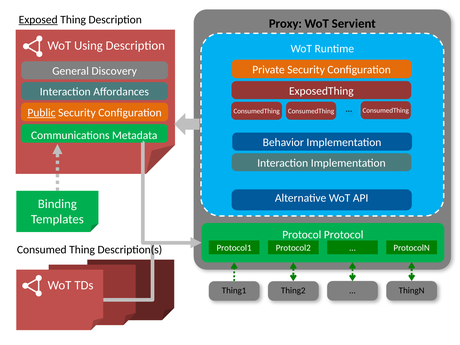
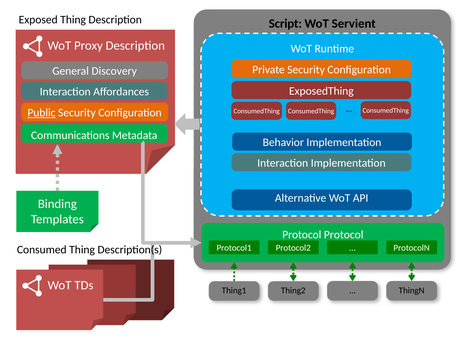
Exposed underline: present -> none (38, 20)
Proxy: Proxy -> Script (285, 24)
Using: Using -> Proxy (88, 46)
